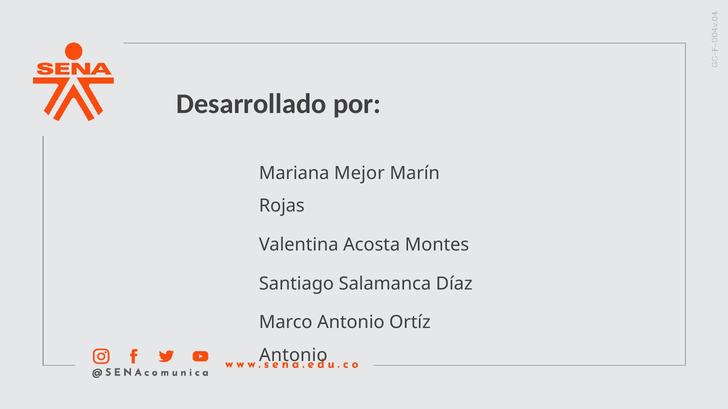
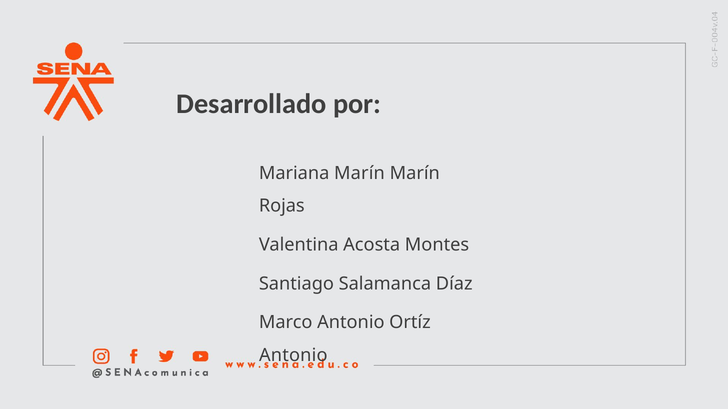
Mariana Mejor: Mejor -> Marín (359, 173)
